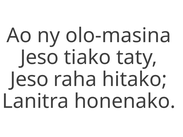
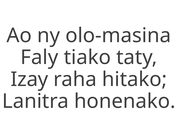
Jeso: Jeso -> Faly (39, 58)
Jeso: Jeso -> Izay (29, 79)
